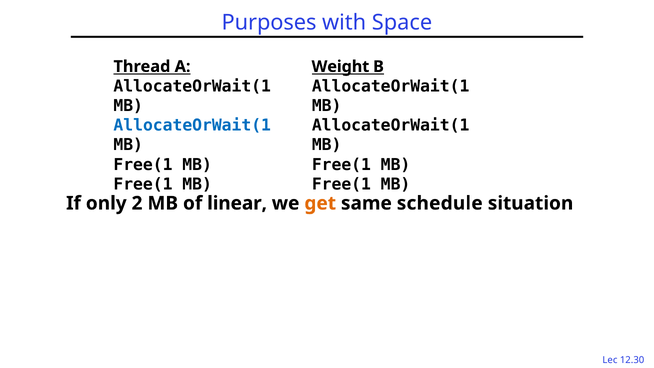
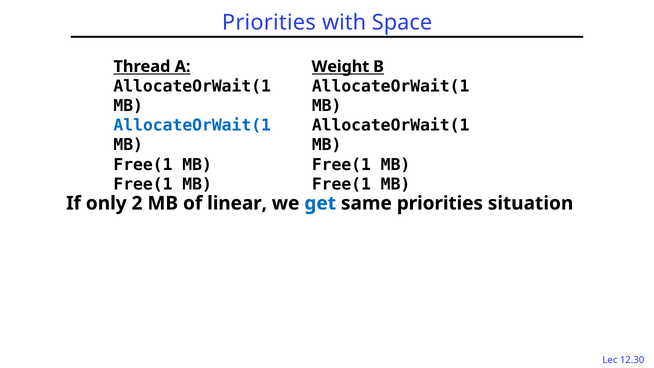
Purposes: Purposes -> Priorities (269, 22)
get colour: orange -> blue (320, 203)
same schedule: schedule -> priorities (440, 203)
